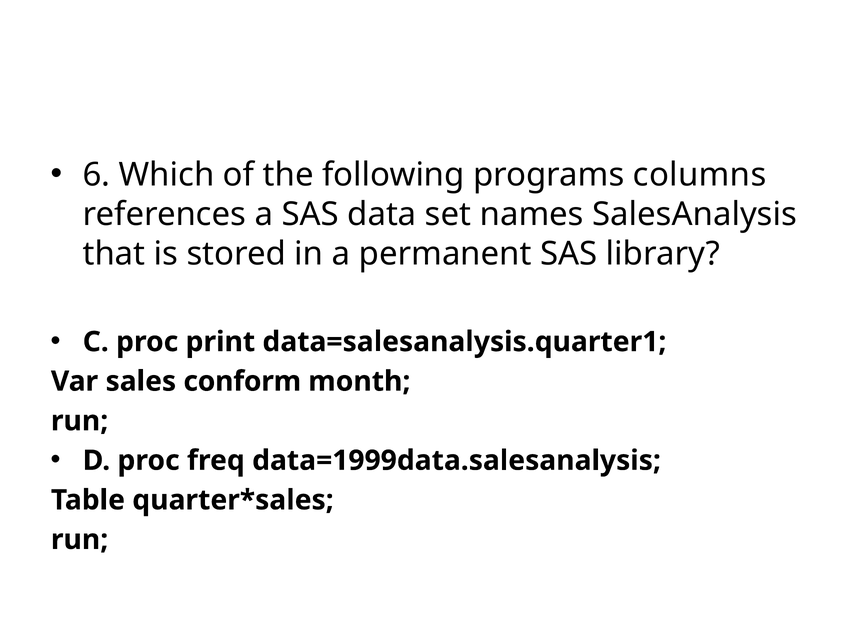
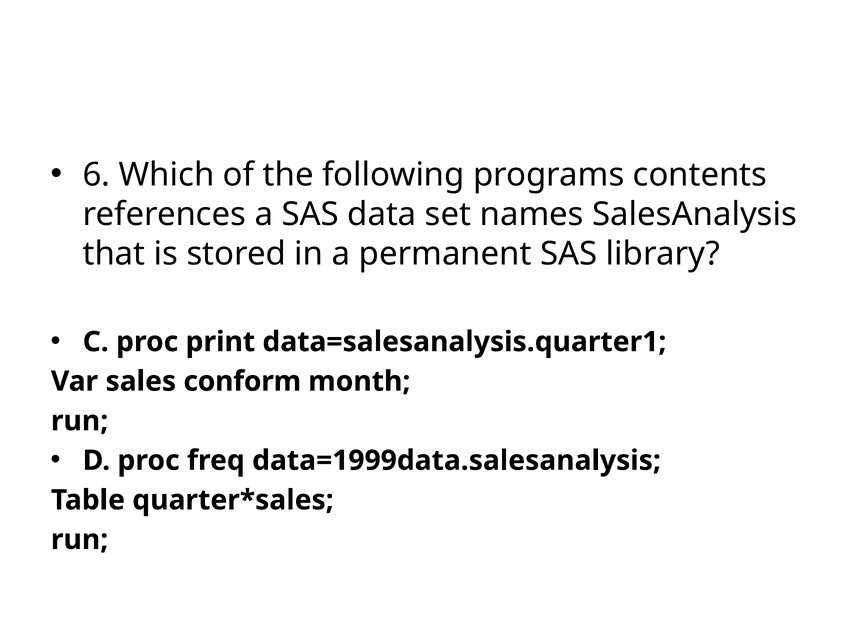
columns: columns -> contents (700, 175)
